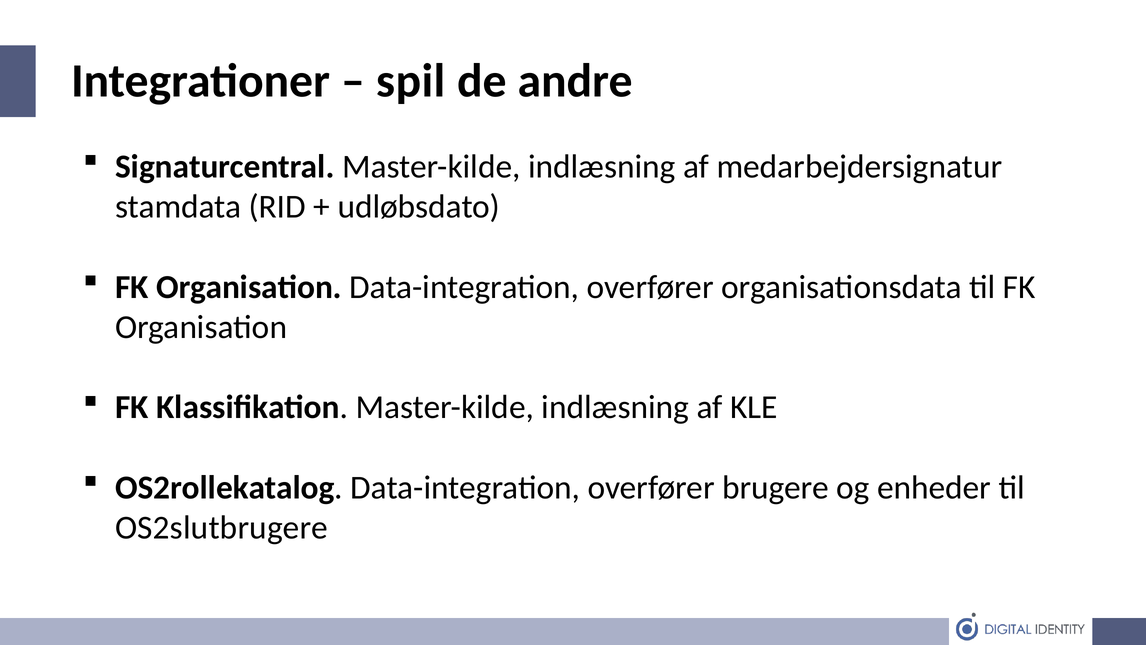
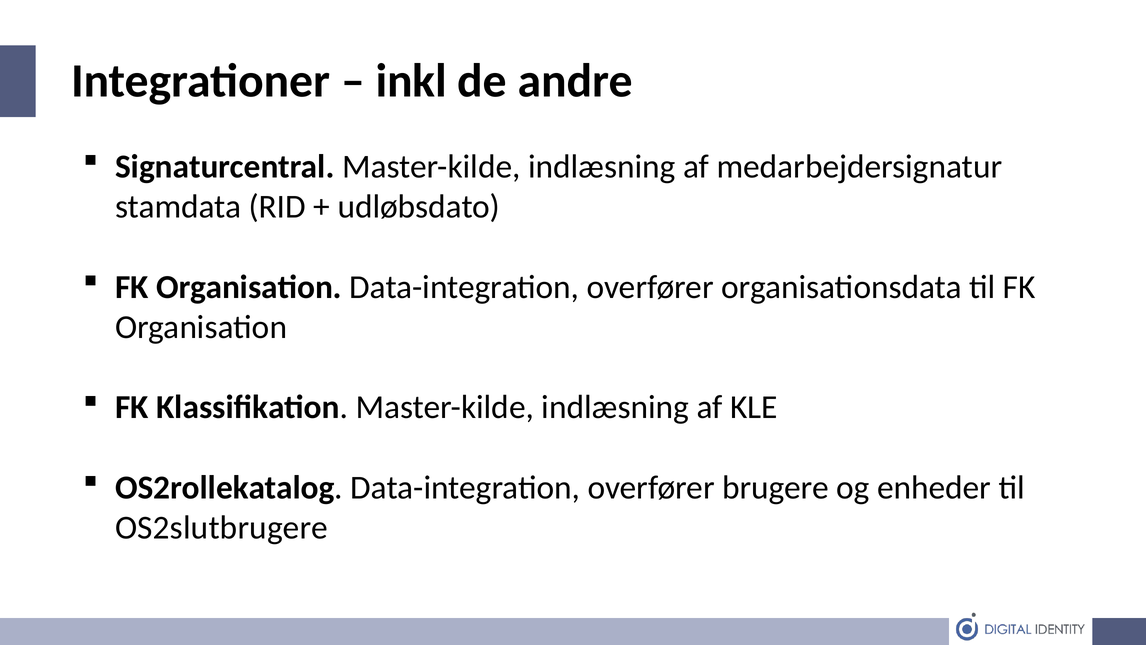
spil: spil -> inkl (411, 81)
